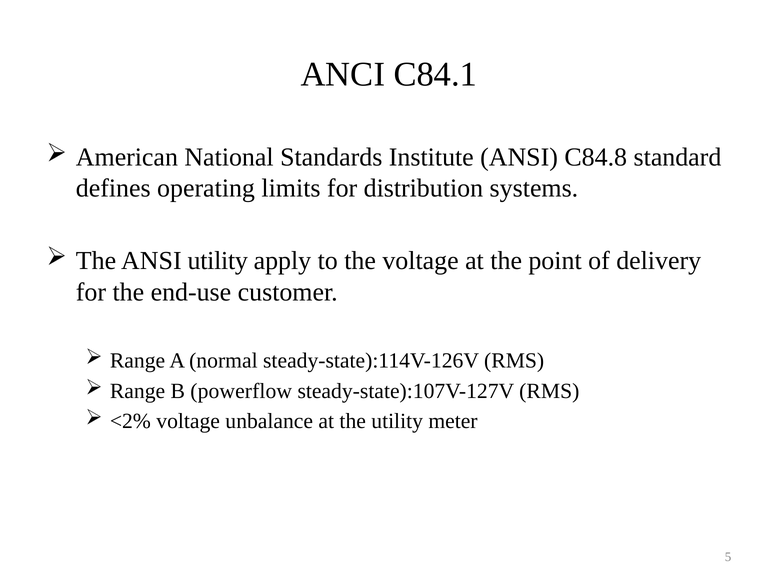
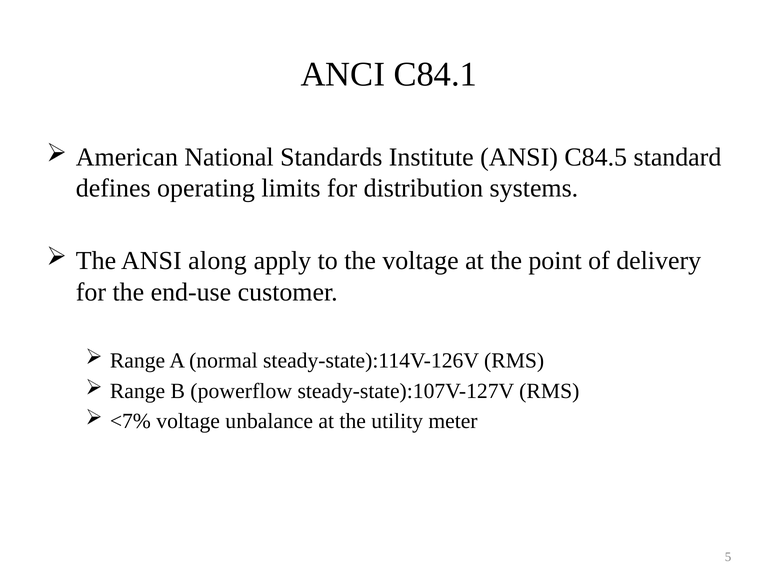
C84.8: C84.8 -> C84.5 (596, 157)
ANSI utility: utility -> along (217, 261)
<2%: <2% -> <7% (130, 422)
